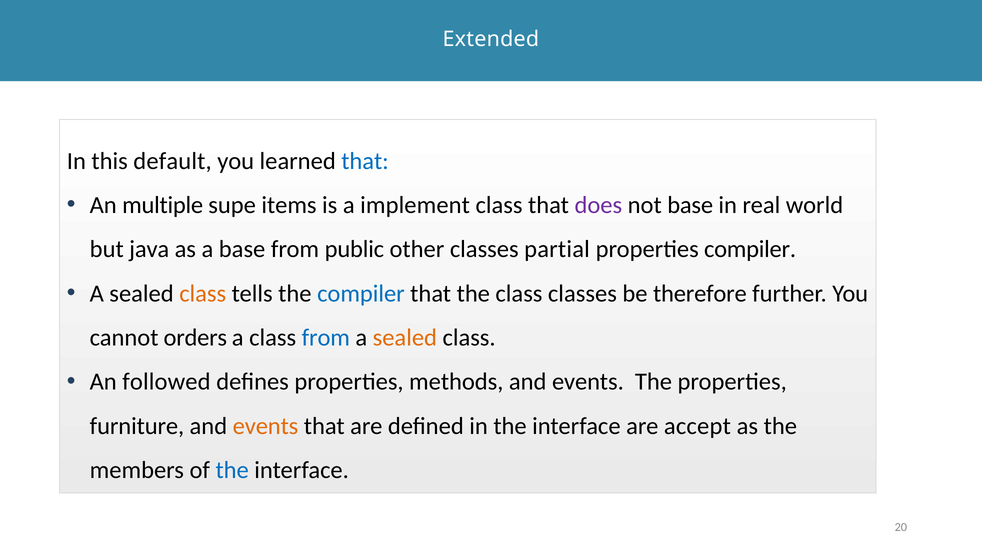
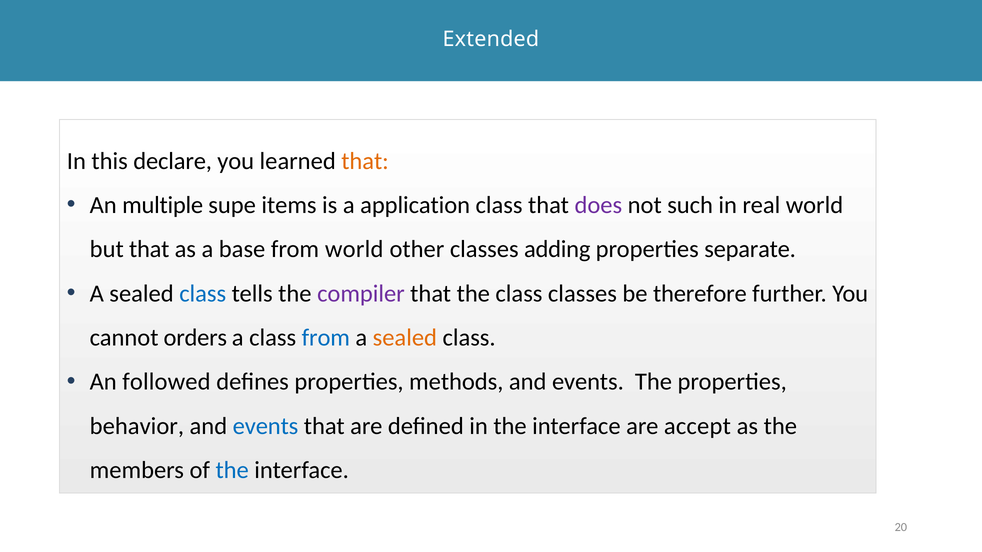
default: default -> declare (173, 161)
that colour: blue -> orange (365, 161)
implement: implement -> application (415, 205)
not base: base -> such (690, 205)
but java: java -> that (149, 249)
from public: public -> world (354, 249)
partial: partial -> adding (557, 249)
properties compiler: compiler -> separate (750, 249)
class colour: orange -> blue (203, 294)
compiler colour: blue -> purple (361, 294)
furniture: furniture -> behavior (137, 426)
events colour: orange -> blue (266, 426)
